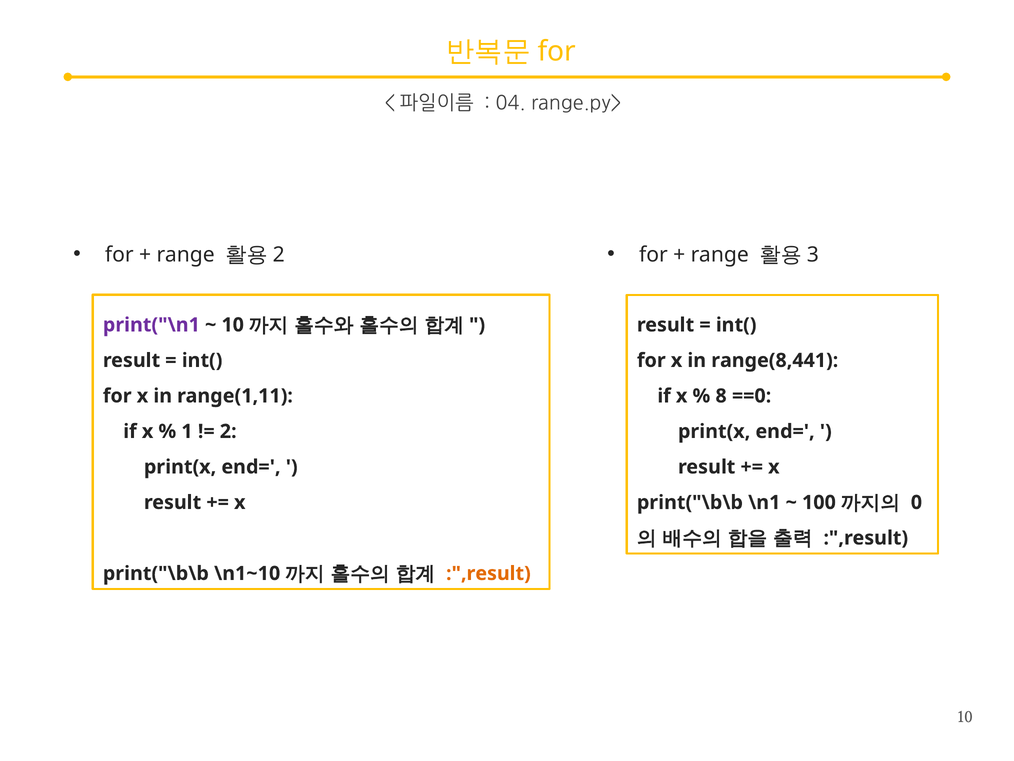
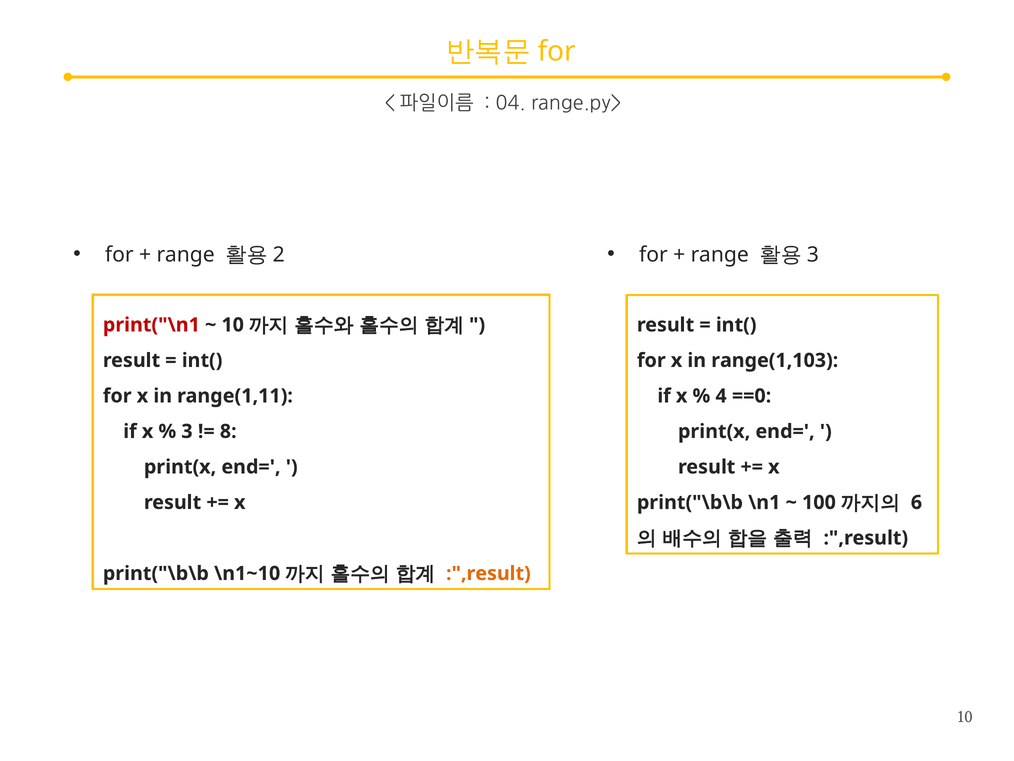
print("\n1 colour: purple -> red (151, 325)
range(8,441: range(8,441 -> range(1,103 (775, 360)
8: 8 -> 4 (721, 396)
1: 1 -> 3 (187, 431)
2: 2 -> 8 (228, 431)
0: 0 -> 6 (916, 502)
